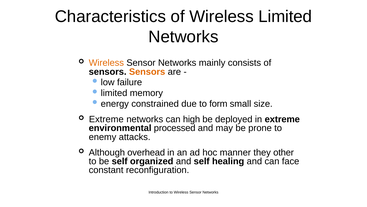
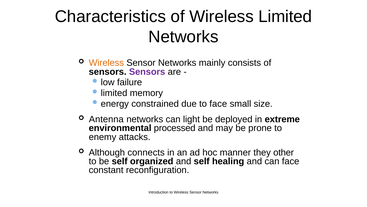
Sensors colour: orange -> purple (147, 72)
to form: form -> face (218, 103)
Extreme: Extreme -> Antenna (106, 119)
high: high -> light (191, 119)
overhead: overhead -> connects (146, 152)
